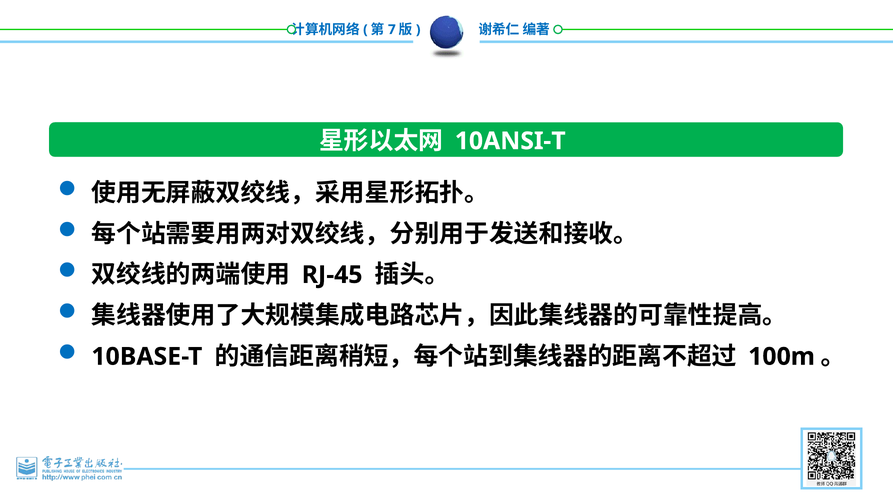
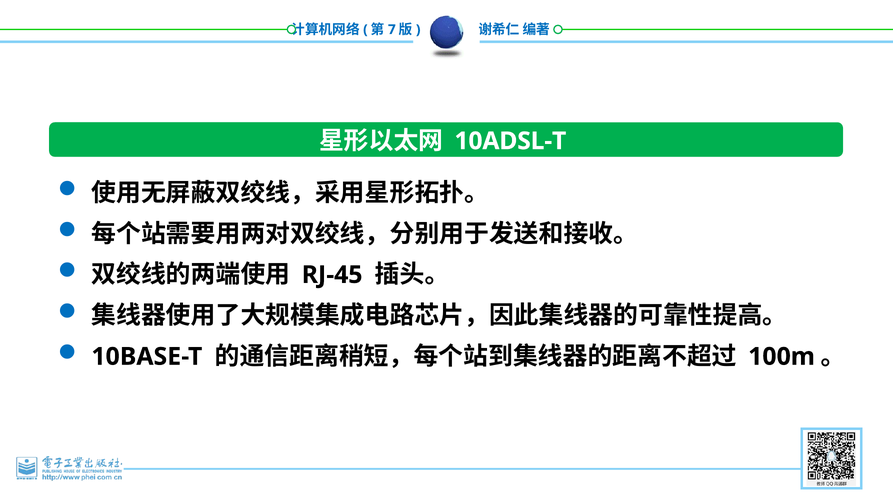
10ANSI-T: 10ANSI-T -> 10ADSL-T (510, 141)
